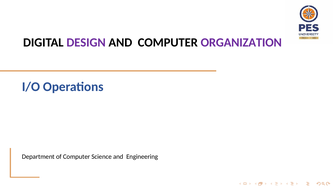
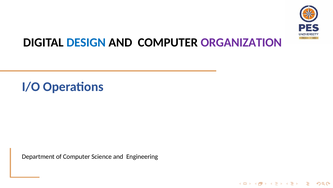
DESIGN colour: purple -> blue (86, 42)
